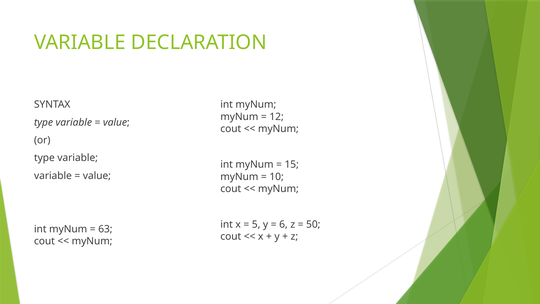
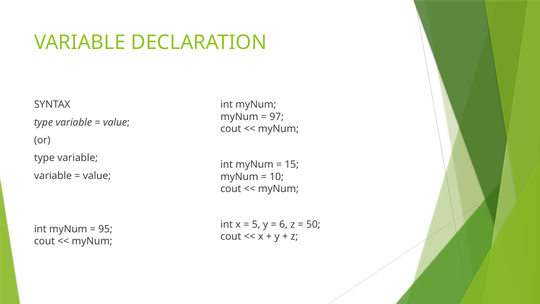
12: 12 -> 97 (277, 117)
63: 63 -> 95 (105, 229)
